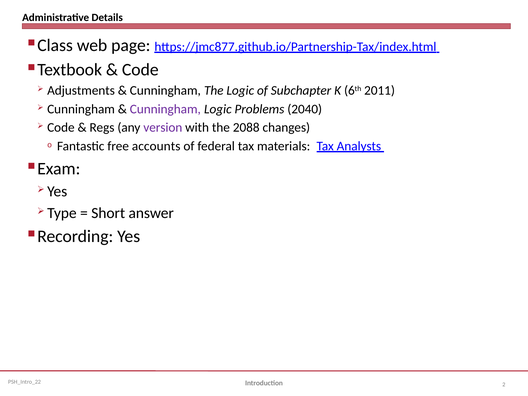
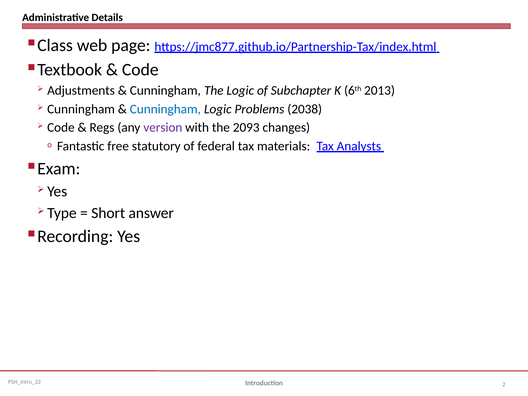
2011: 2011 -> 2013 (380, 91)
Cunningham colour: purple -> blue (165, 109)
2040: 2040 -> 2038 (305, 109)
2088: 2088 -> 2093 (246, 128)
accounts: accounts -> statutory (156, 146)
